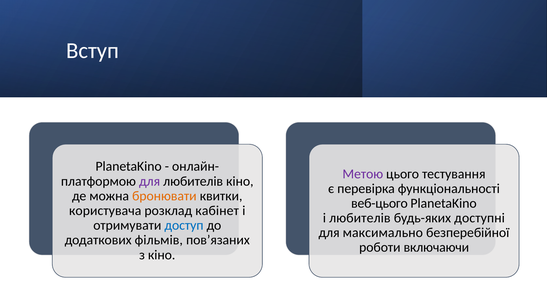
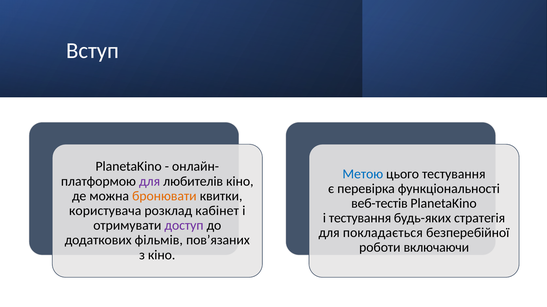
Метою colour: purple -> blue (363, 174)
веб-цього: веб-цього -> веб-тестів (379, 204)
і любителів: любителів -> тестування (360, 219)
доступні: доступні -> стратегія (480, 219)
доступ colour: blue -> purple (184, 226)
максимально: максимально -> покладається (383, 233)
